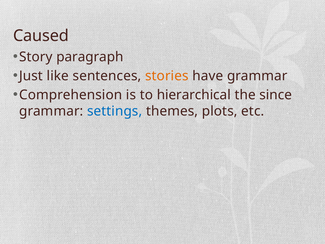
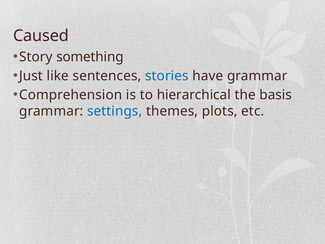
paragraph: paragraph -> something (90, 57)
stories colour: orange -> blue (167, 76)
since: since -> basis (276, 95)
